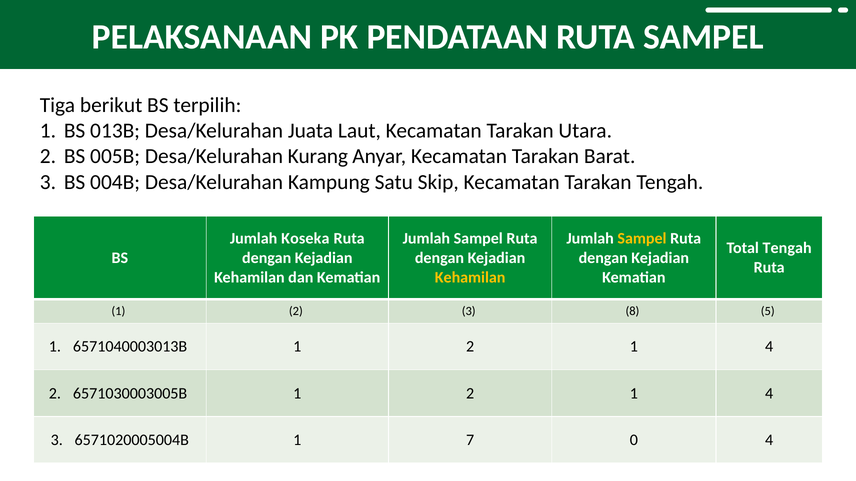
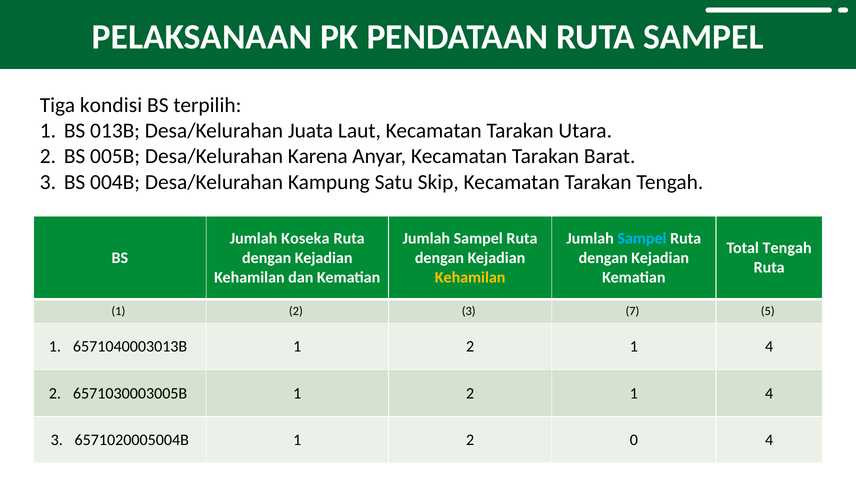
berikut: berikut -> kondisi (111, 105)
Kurang: Kurang -> Karena (318, 157)
Sampel colour: yellow -> light blue (642, 239)
8: 8 -> 7 (632, 312)
6571020005004B 1 7: 7 -> 2 (470, 440)
